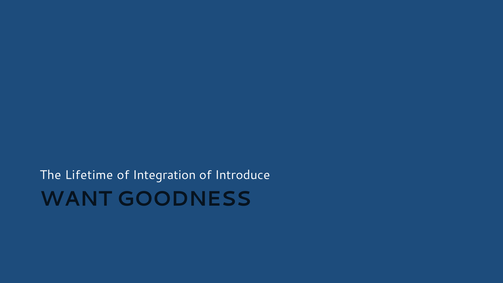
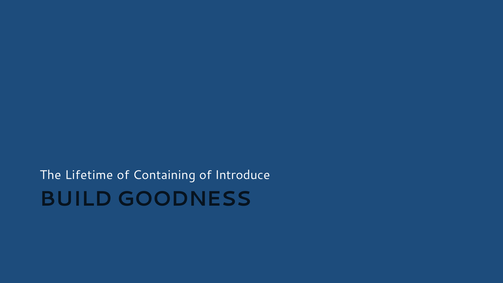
Integration: Integration -> Containing (164, 175)
WANT: WANT -> BUILD (76, 199)
